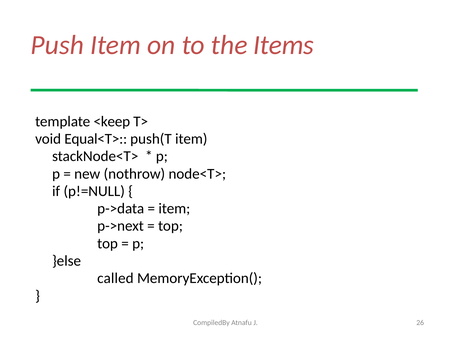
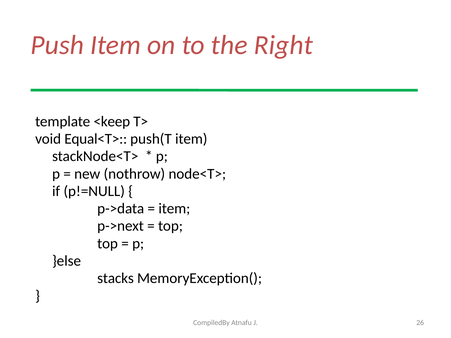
Items: Items -> Right (283, 45)
called: called -> stacks (116, 279)
